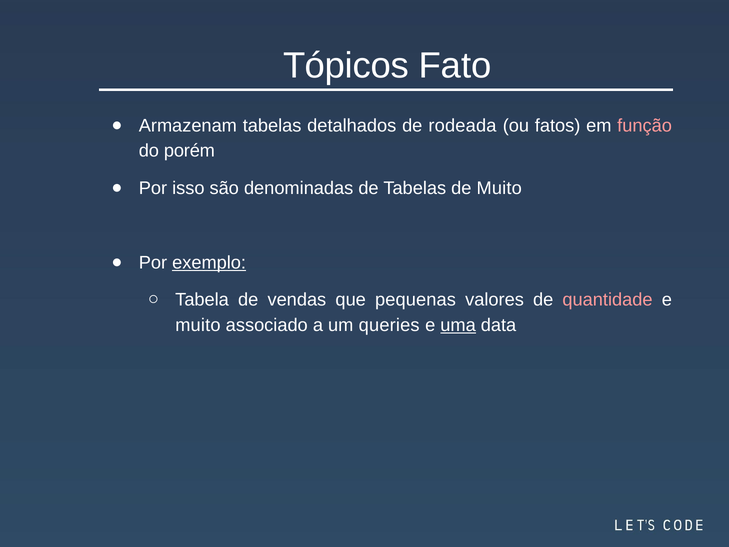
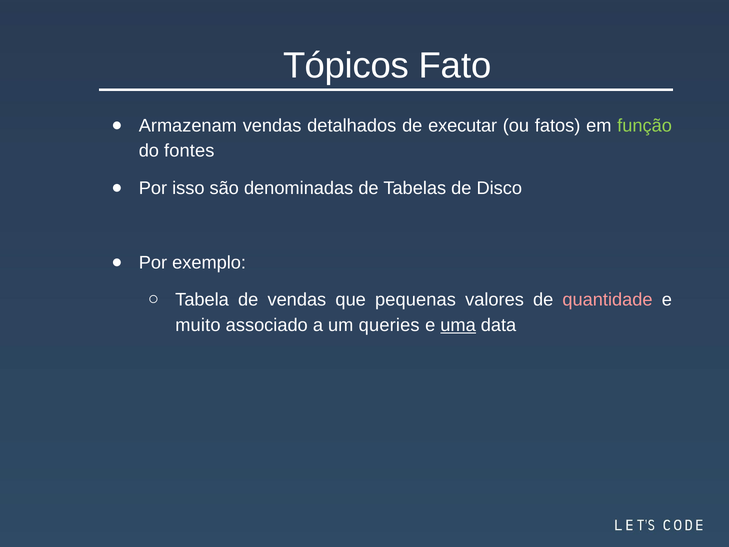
Armazenam tabelas: tabelas -> vendas (272, 126)
rodeada: rodeada -> executar (463, 126)
função colour: pink -> light green (645, 126)
porém: porém -> fontes (189, 151)
de Muito: Muito -> Disco (499, 188)
exemplo underline: present -> none (209, 263)
